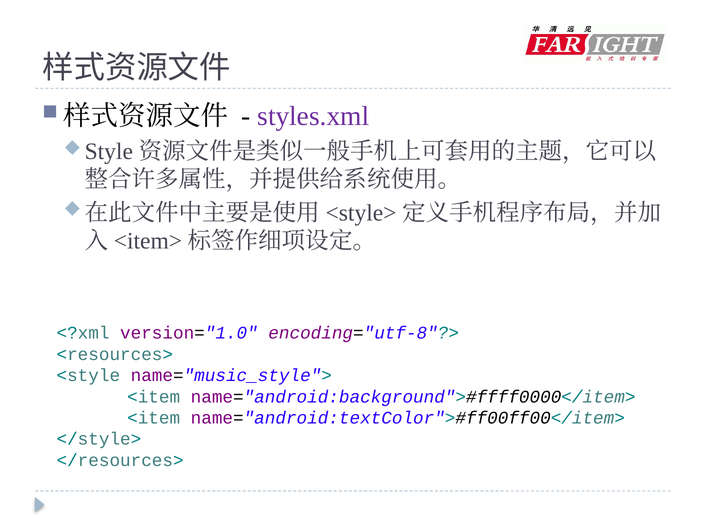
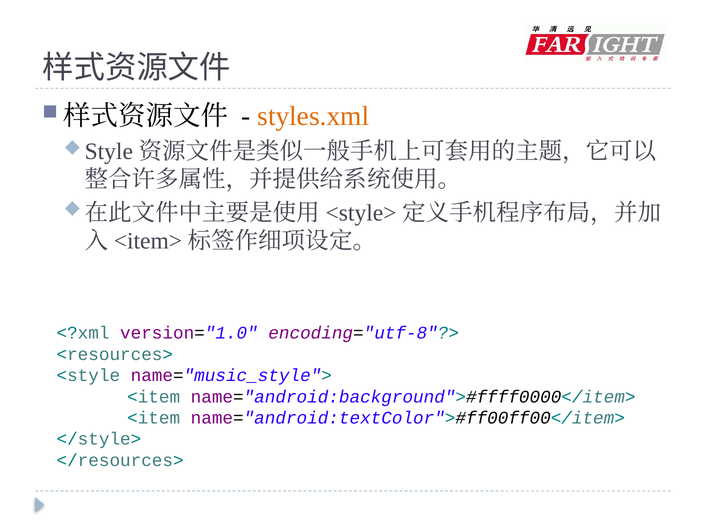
styles.xml colour: purple -> orange (313, 116)
